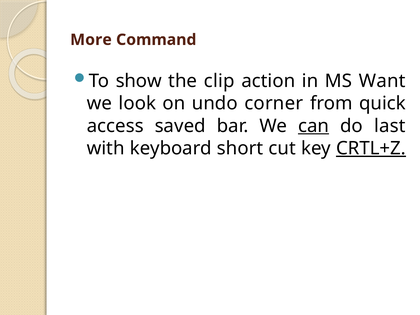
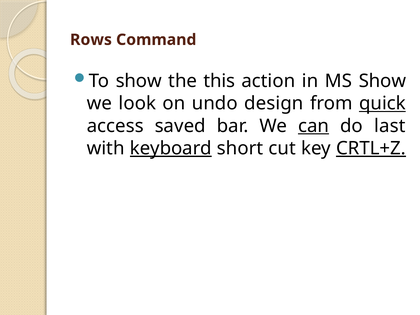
More: More -> Rows (91, 40)
clip: clip -> this (219, 81)
MS Want: Want -> Show (382, 81)
corner: corner -> design (274, 103)
quick underline: none -> present (382, 103)
keyboard underline: none -> present (171, 148)
